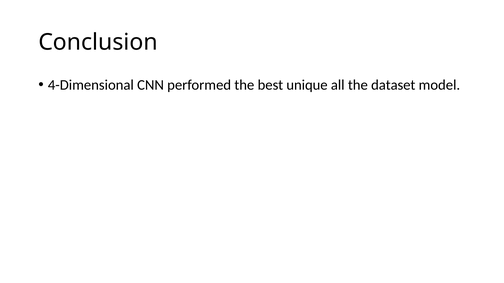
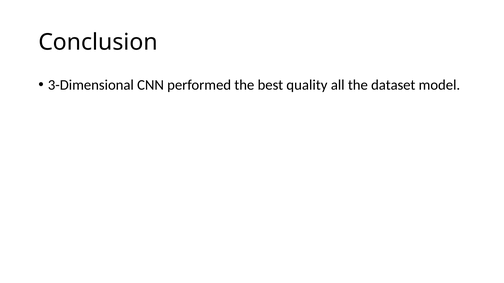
4-Dimensional: 4-Dimensional -> 3-Dimensional (91, 85)
unique: unique -> quality (307, 85)
